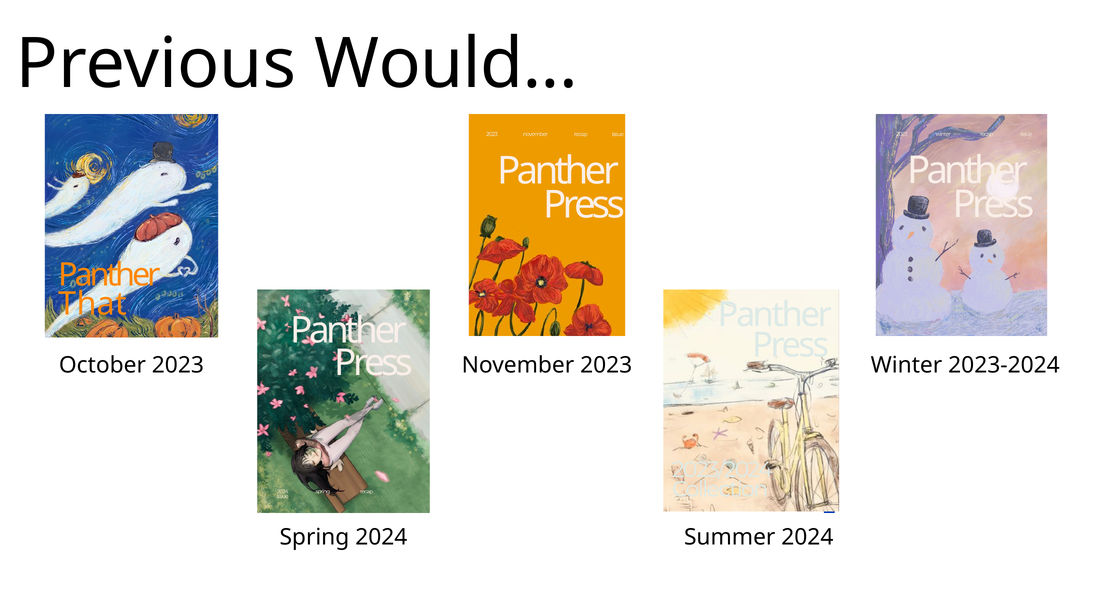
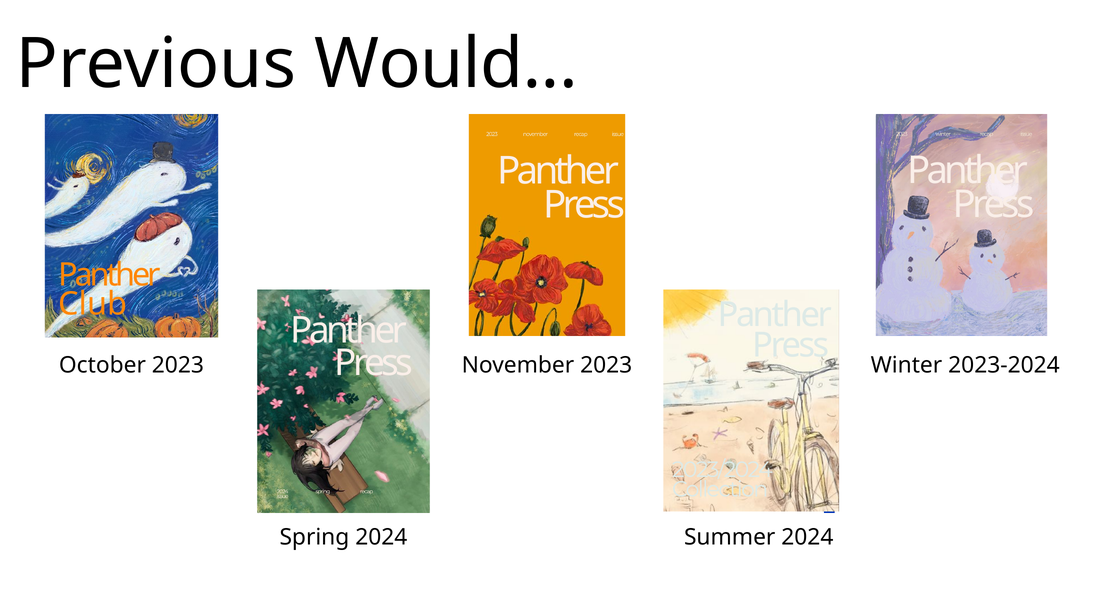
That: That -> Club (93, 304)
